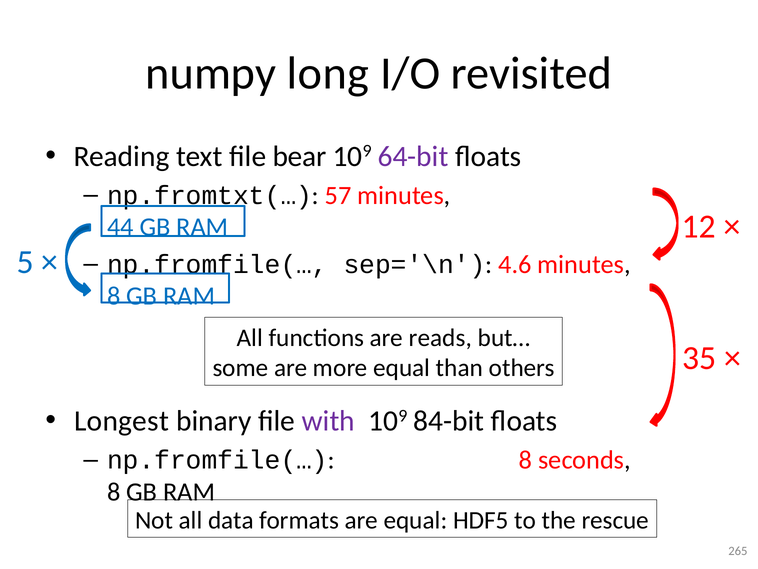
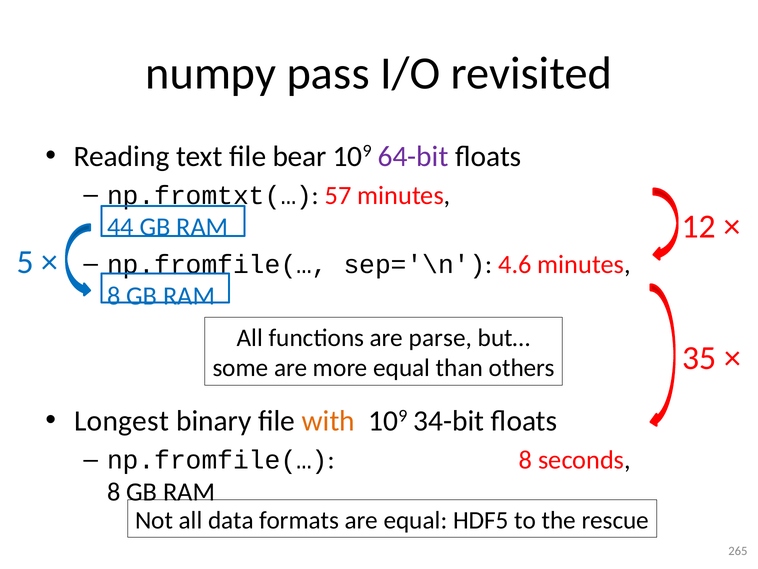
long: long -> pass (328, 73)
reads: reads -> parse (440, 337)
with colour: purple -> orange (328, 421)
84-bit: 84-bit -> 34-bit (449, 421)
